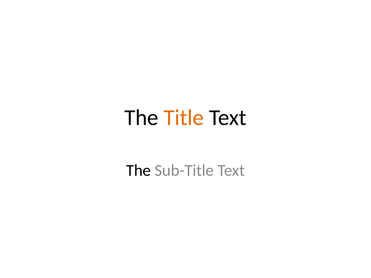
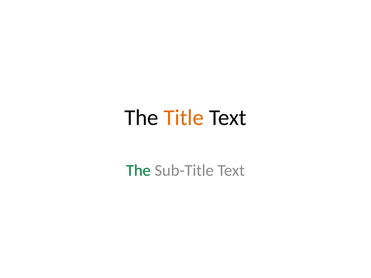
The colour: black -> green (138, 171)
